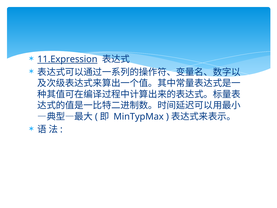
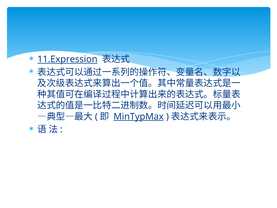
MinTypMax underline: none -> present (139, 116)
